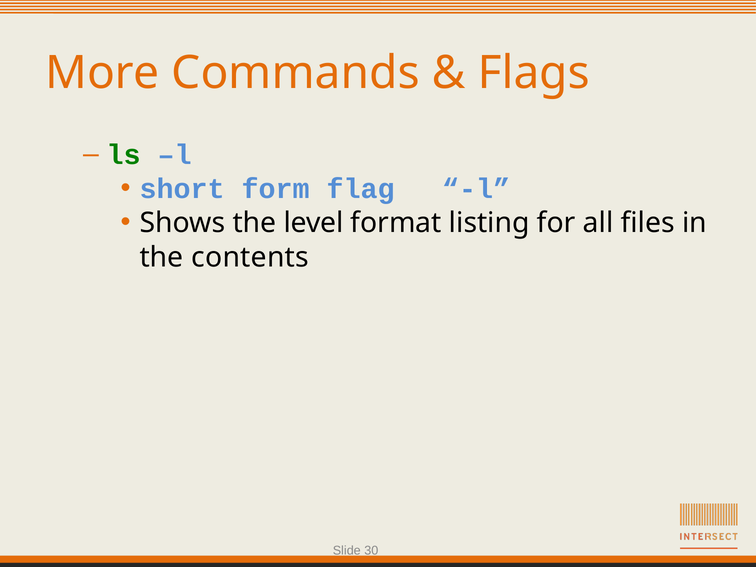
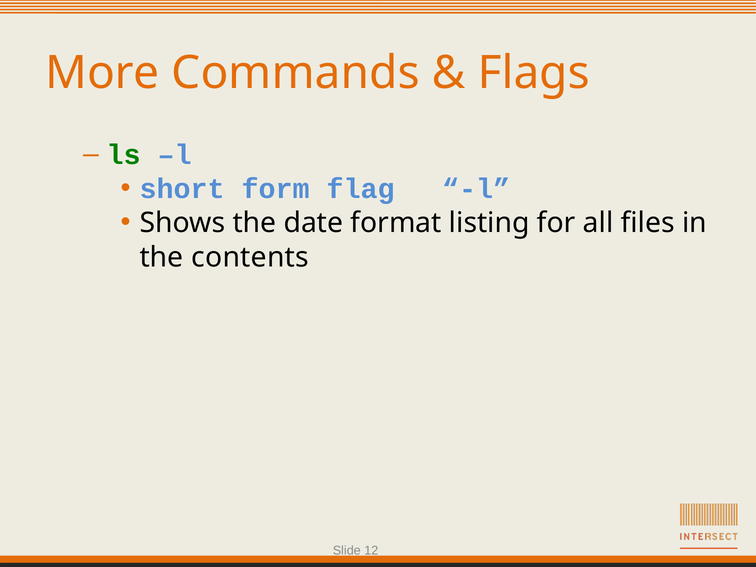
level: level -> date (313, 223)
30: 30 -> 12 (371, 550)
